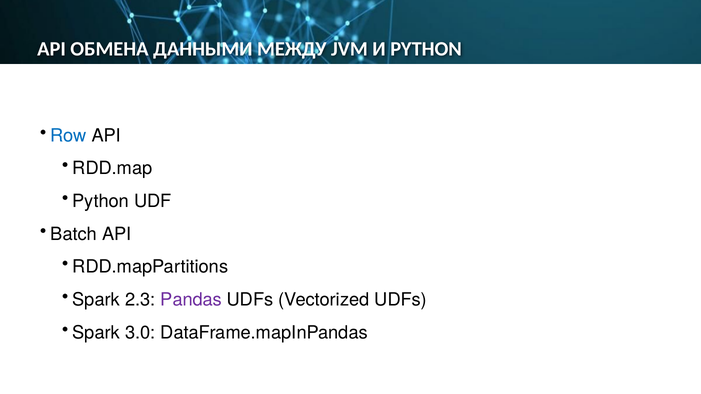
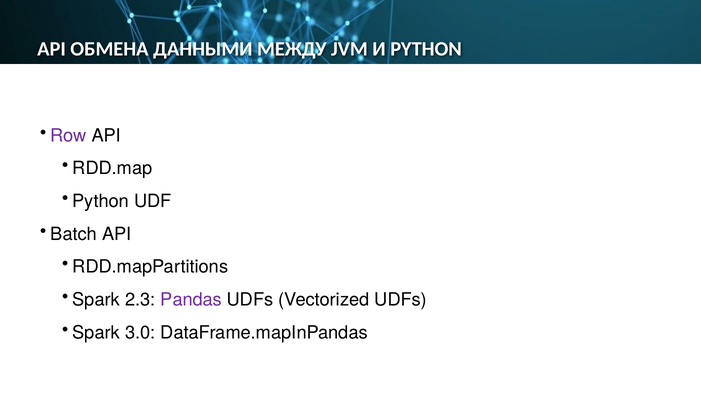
Row colour: blue -> purple (69, 136)
